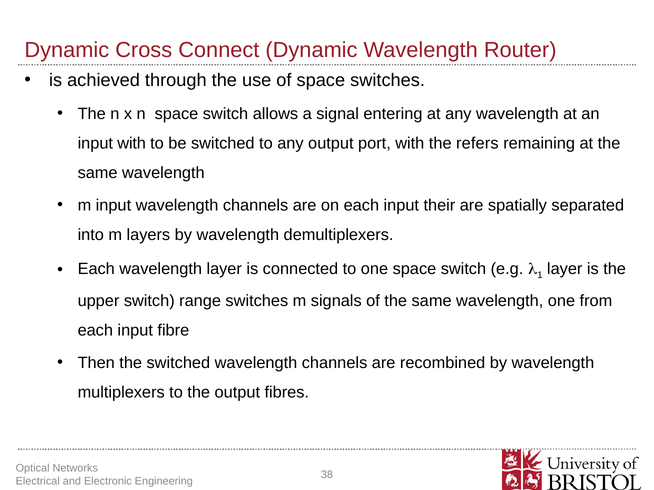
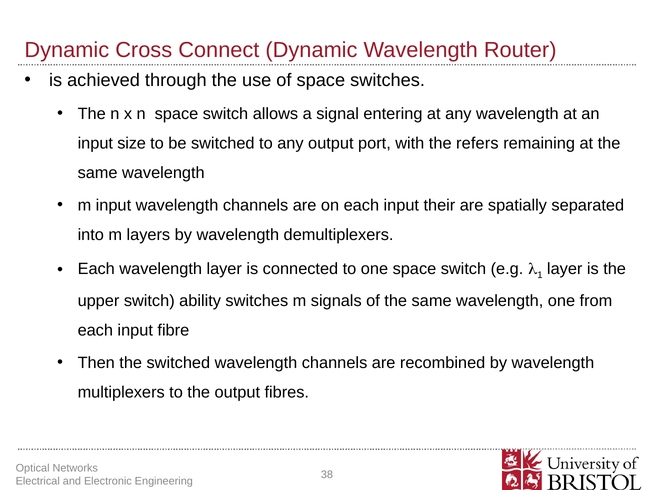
input with: with -> size (132, 143)
range: range -> ability (200, 301)
